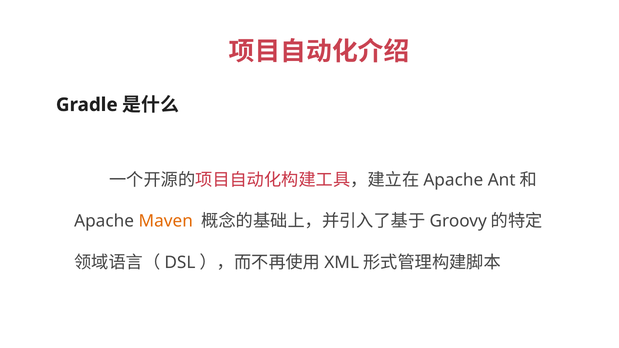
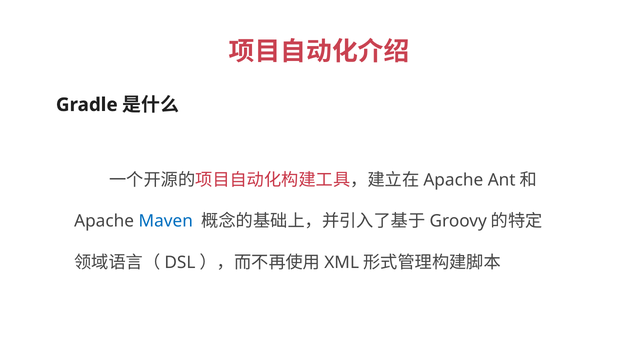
Maven colour: orange -> blue (166, 221)
